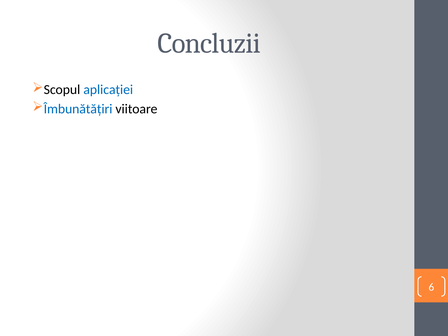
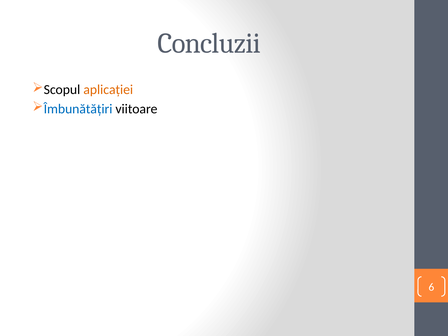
aplicației colour: blue -> orange (108, 90)
